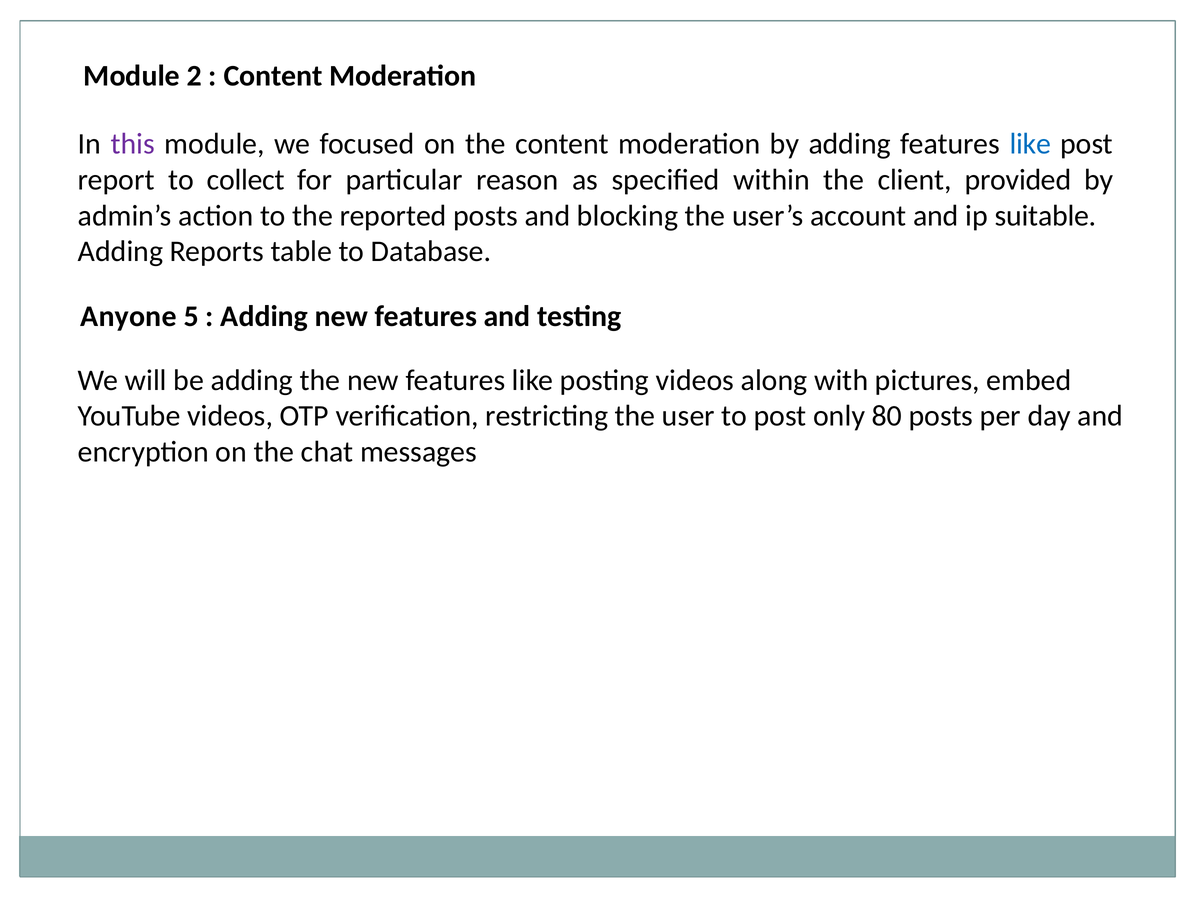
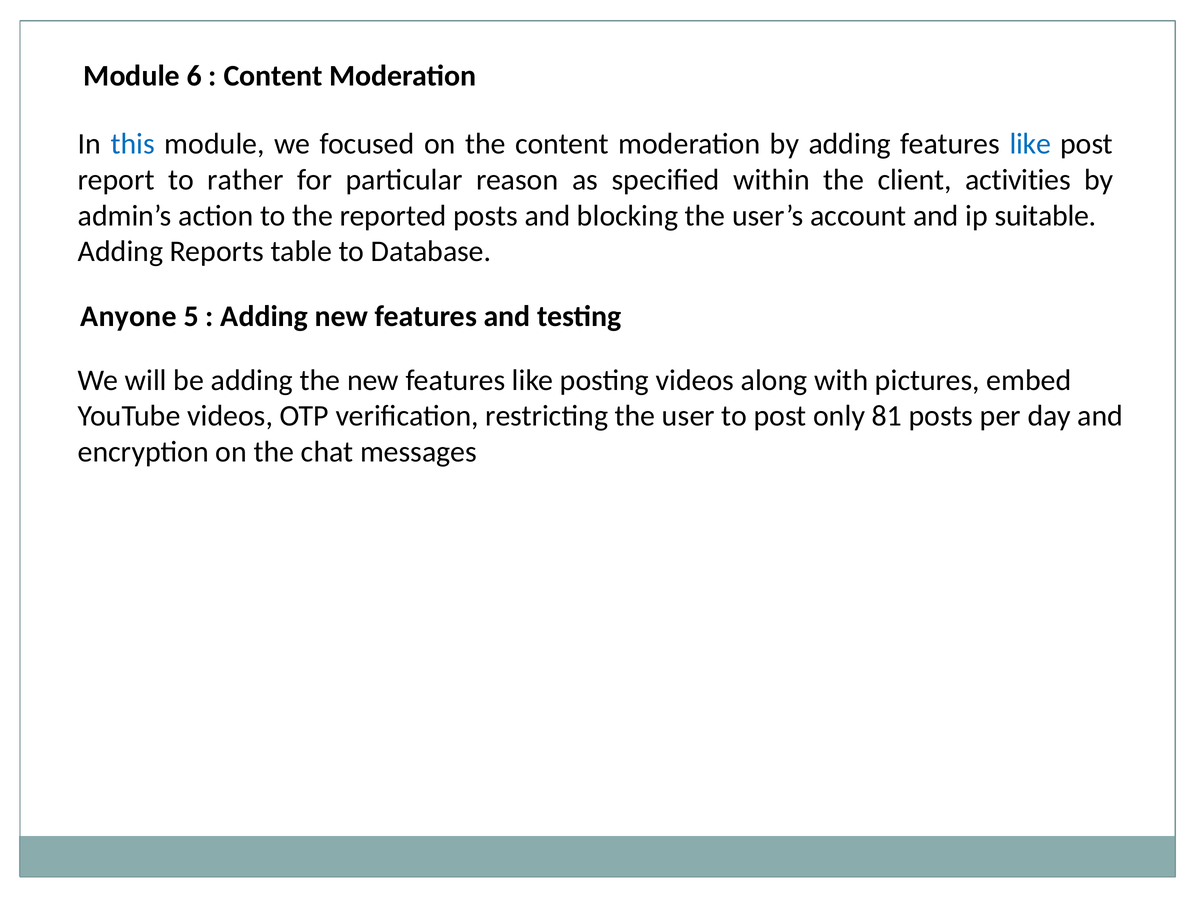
2: 2 -> 6 (194, 76)
this colour: purple -> blue (133, 144)
collect: collect -> rather (246, 180)
provided: provided -> activities (1018, 180)
80: 80 -> 81 (887, 416)
